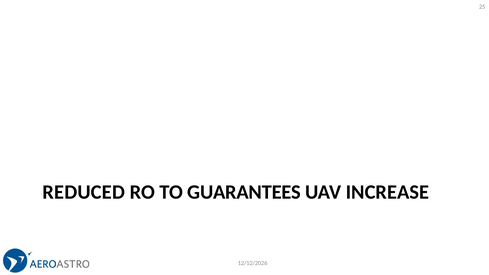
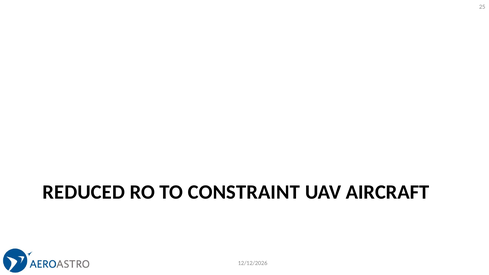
GUARANTEES: GUARANTEES -> CONSTRAINT (244, 192)
INCREASE: INCREASE -> AIRCRAFT (387, 192)
